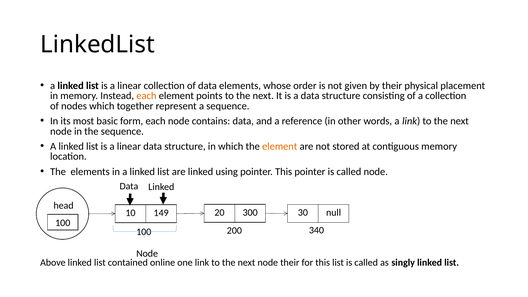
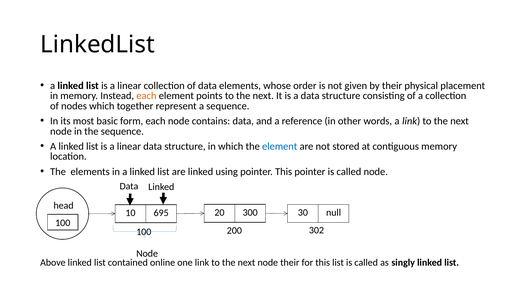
element colour: orange -> blue (280, 146)
149: 149 -> 695 (161, 213)
340: 340 -> 302 (316, 230)
